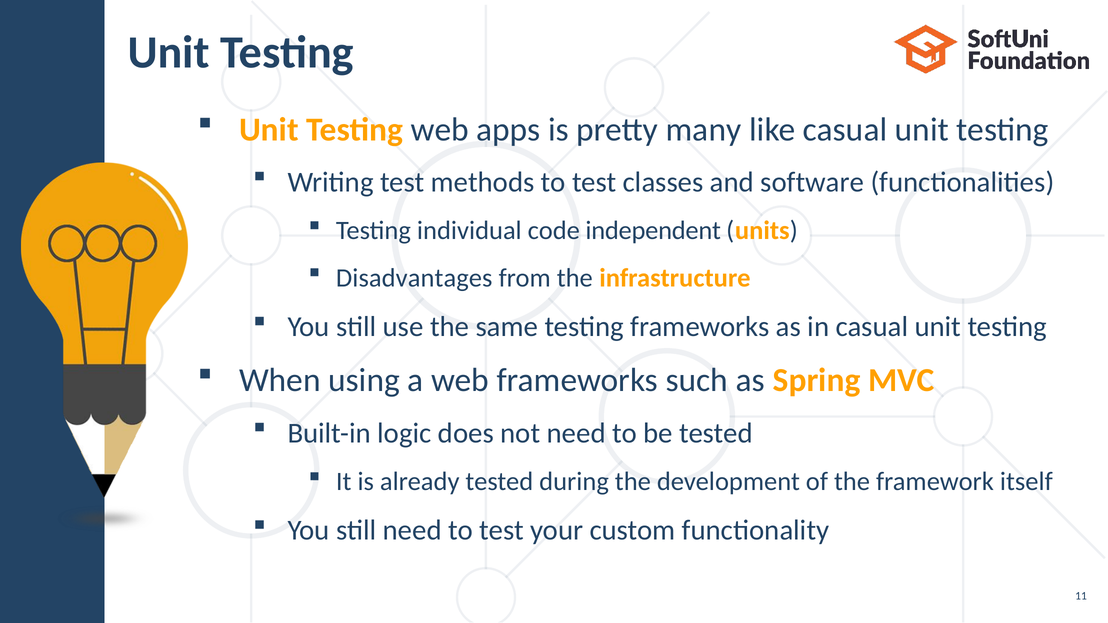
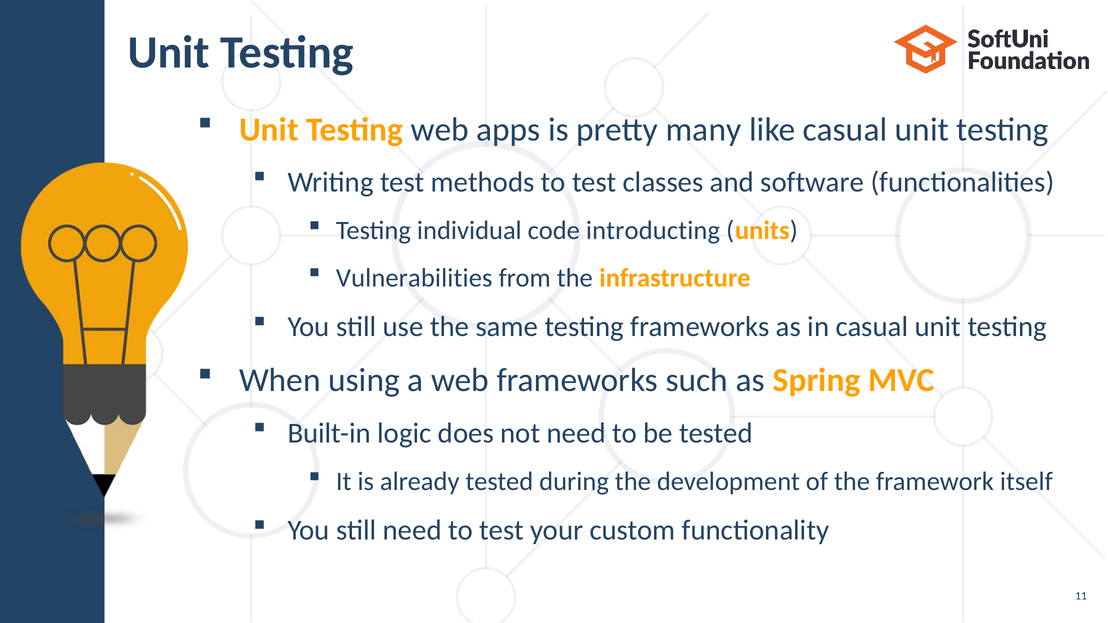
independent: independent -> introducting (653, 231)
Disadvantages: Disadvantages -> Vulnerabilities (414, 278)
